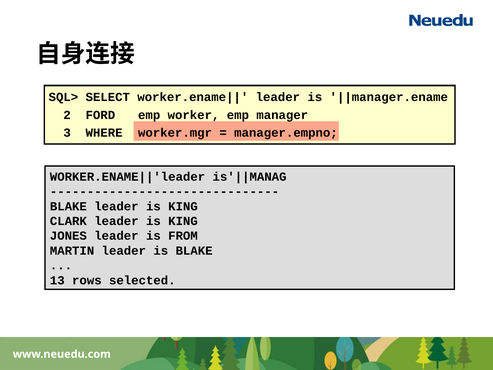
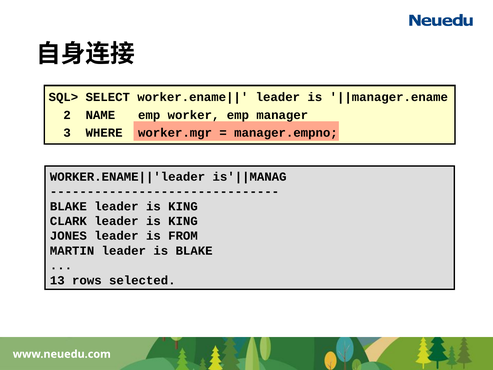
FORD: FORD -> NAME (100, 115)
